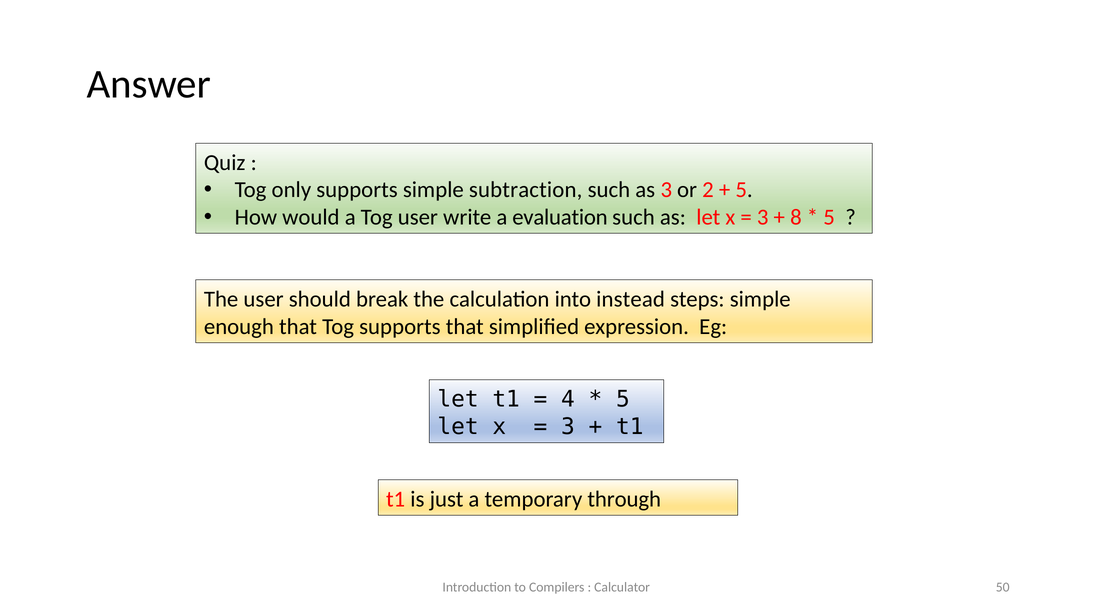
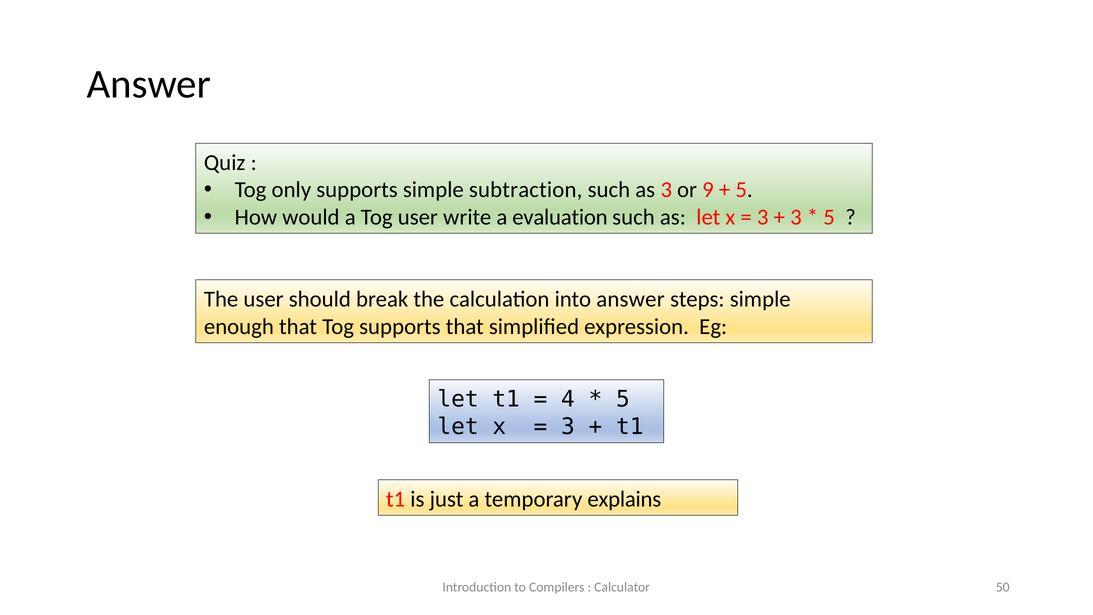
2: 2 -> 9 (708, 190)
8: 8 -> 3 (796, 217)
into instead: instead -> answer (630, 299)
through: through -> explains (624, 499)
